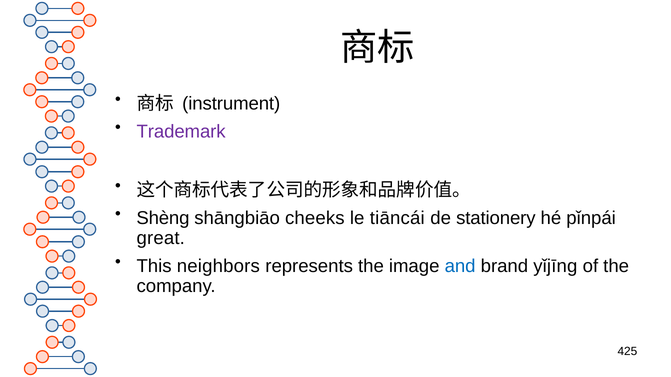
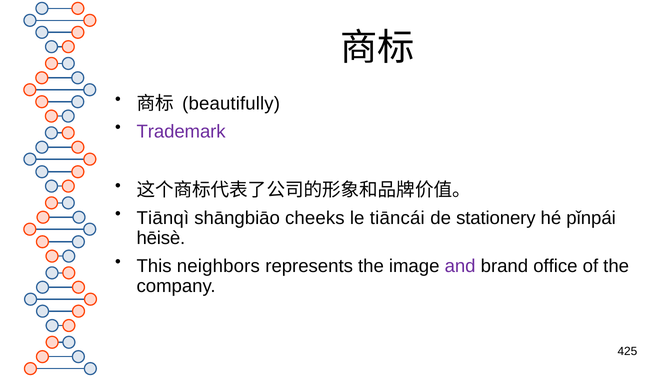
instrument: instrument -> beautifully (231, 104)
Shèng: Shèng -> Tiānqì (163, 218)
great: great -> hēisè (161, 238)
and colour: blue -> purple (460, 266)
yǐjīng: yǐjīng -> office (555, 266)
